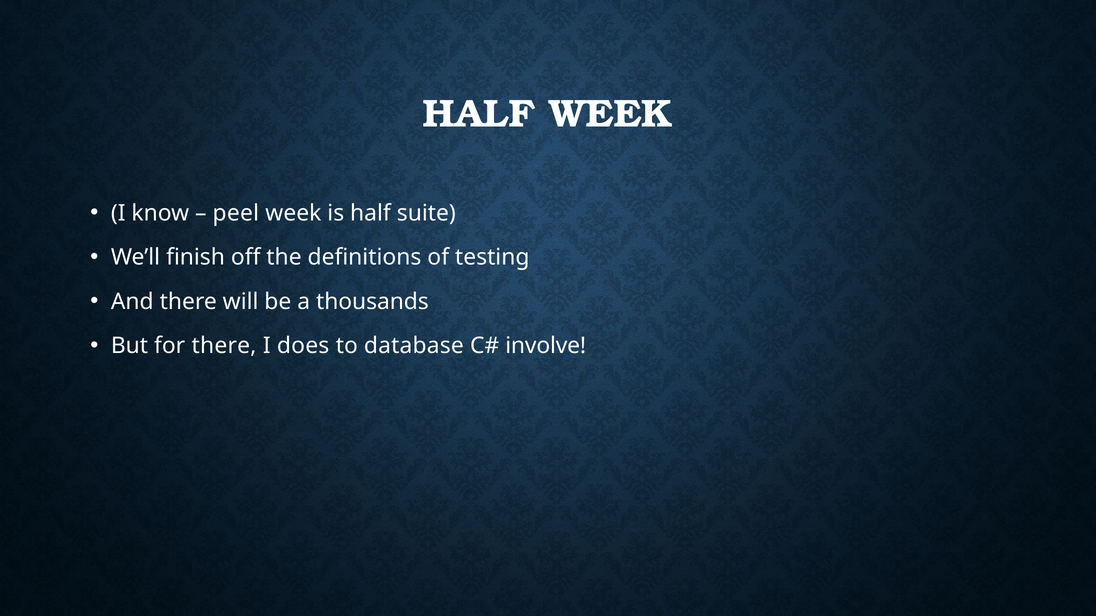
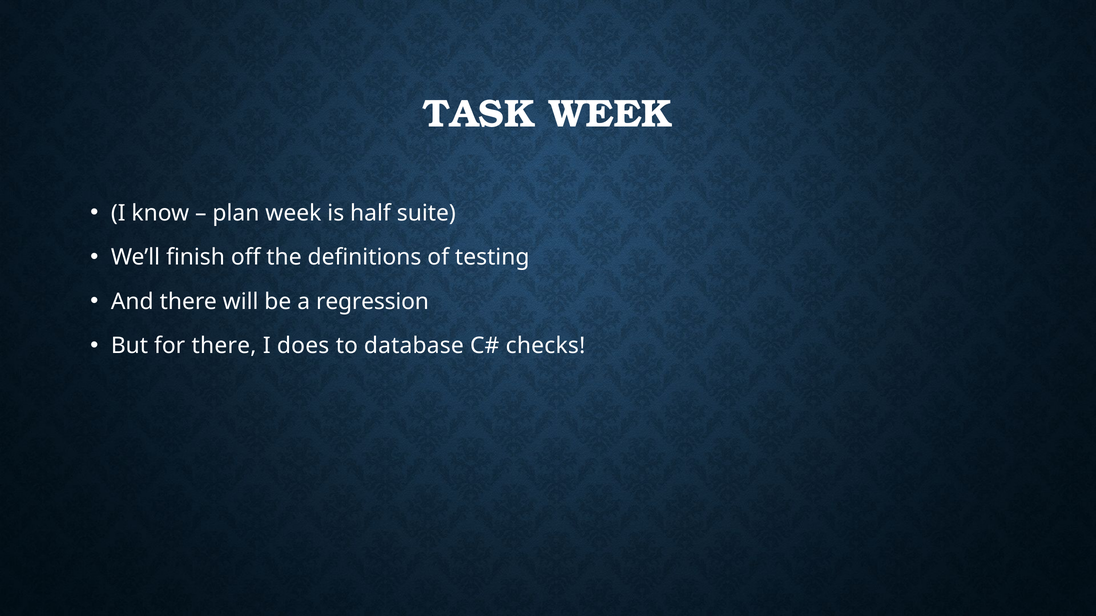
HALF: HALF -> TASK (479, 114)
peel: peel -> plan (236, 213)
thousands: thousands -> regression (373, 302)
involve: involve -> checks (545, 346)
